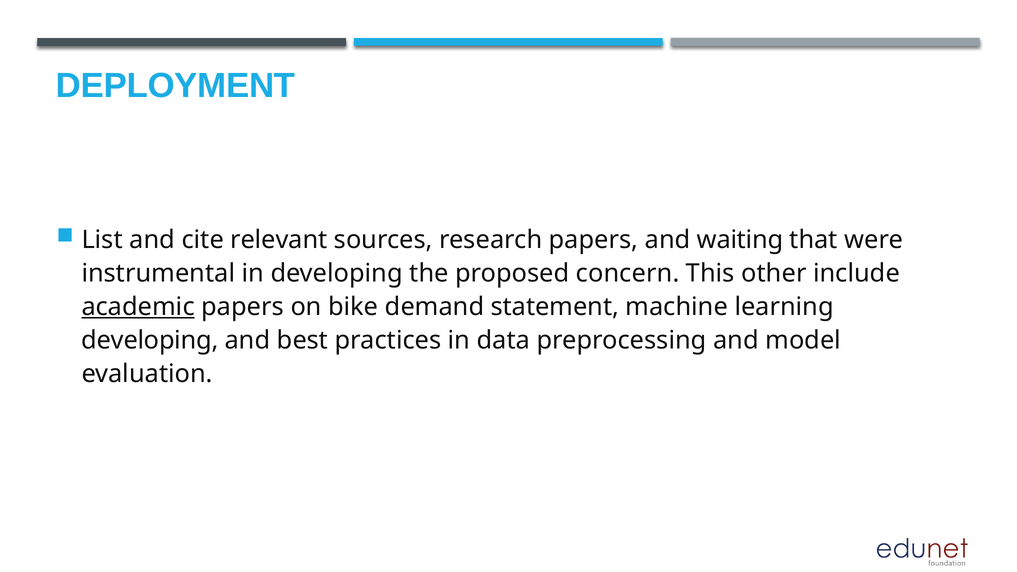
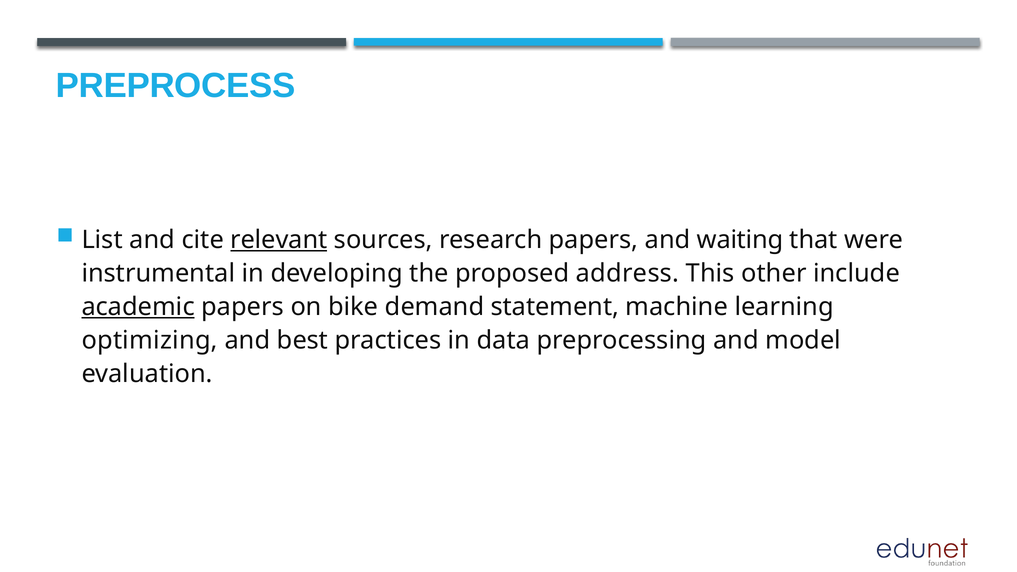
DEPLOYMENT: DEPLOYMENT -> PREPROCESS (176, 86)
relevant underline: none -> present (279, 240)
concern: concern -> address (628, 273)
developing: developing -> optimizing (150, 340)
